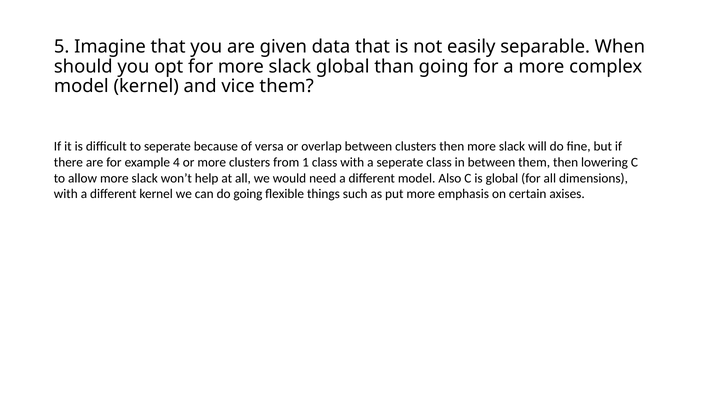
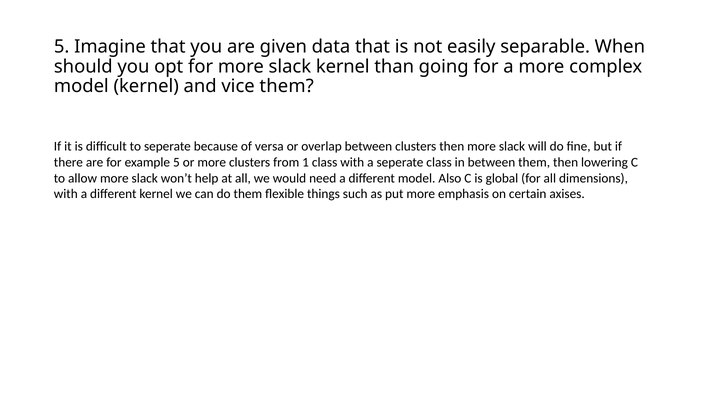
slack global: global -> kernel (343, 67)
example 4: 4 -> 5 (176, 162)
do going: going -> them (248, 194)
